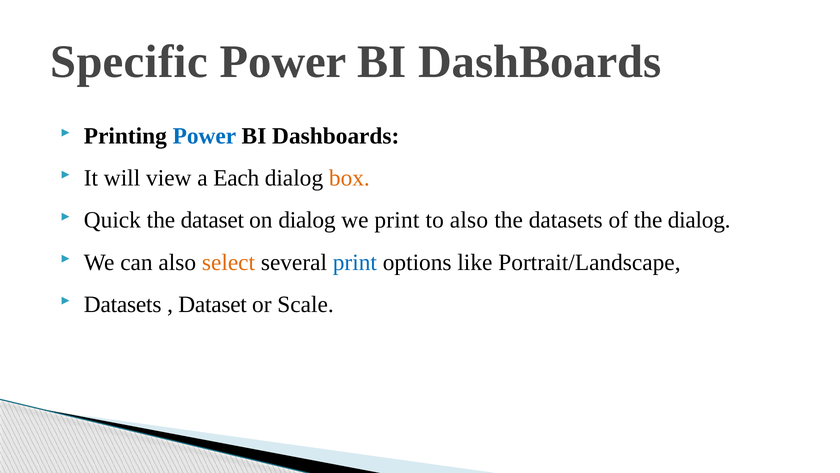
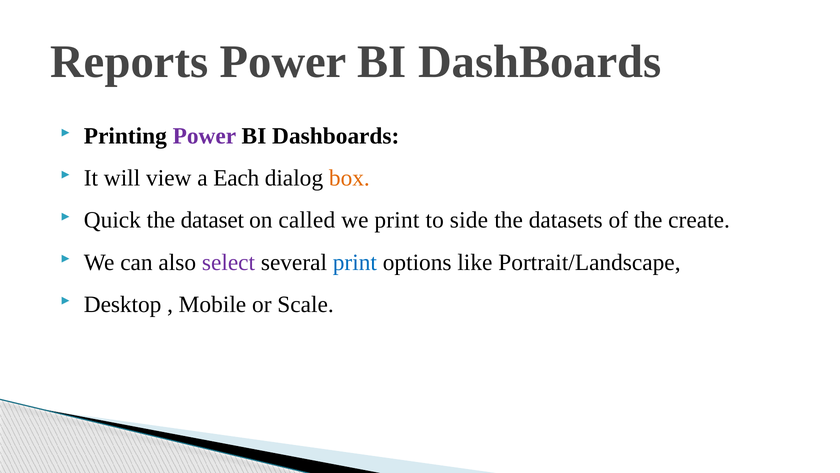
Specific: Specific -> Reports (129, 62)
Power colour: blue -> purple (204, 136)
on dialog: dialog -> called (307, 220)
to also: also -> side (469, 220)
the dialog: dialog -> create (699, 220)
select colour: orange -> purple (229, 262)
Datasets: Datasets -> Desktop (123, 304)
Dataset: Dataset -> Mobile (212, 304)
